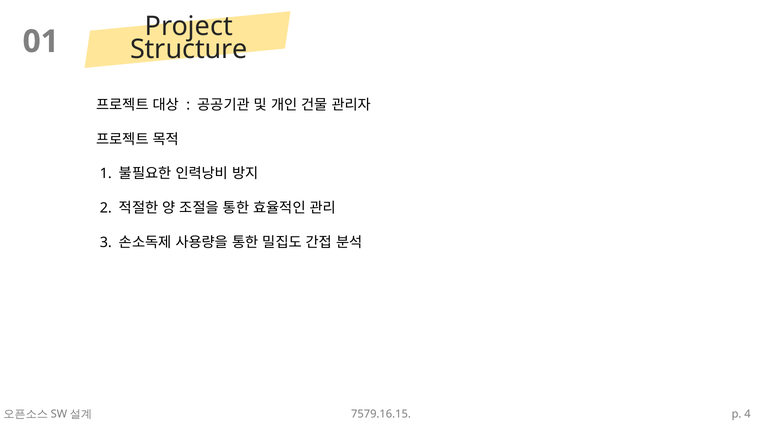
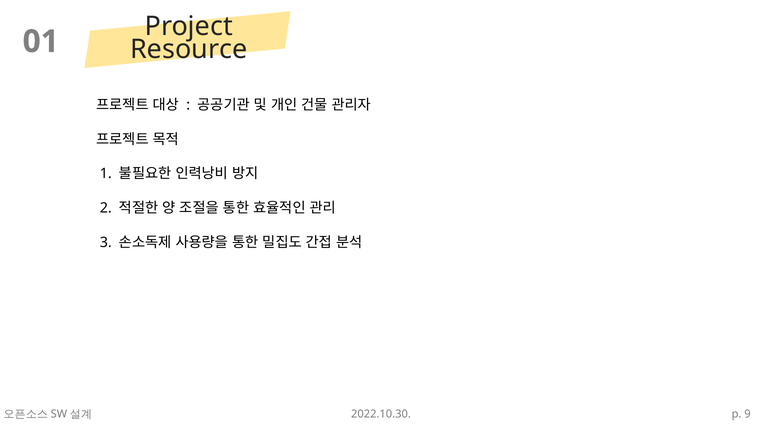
Structure: Structure -> Resource (189, 49)
7579.16.15: 7579.16.15 -> 2022.10.30 (381, 414)
4: 4 -> 9 (747, 414)
